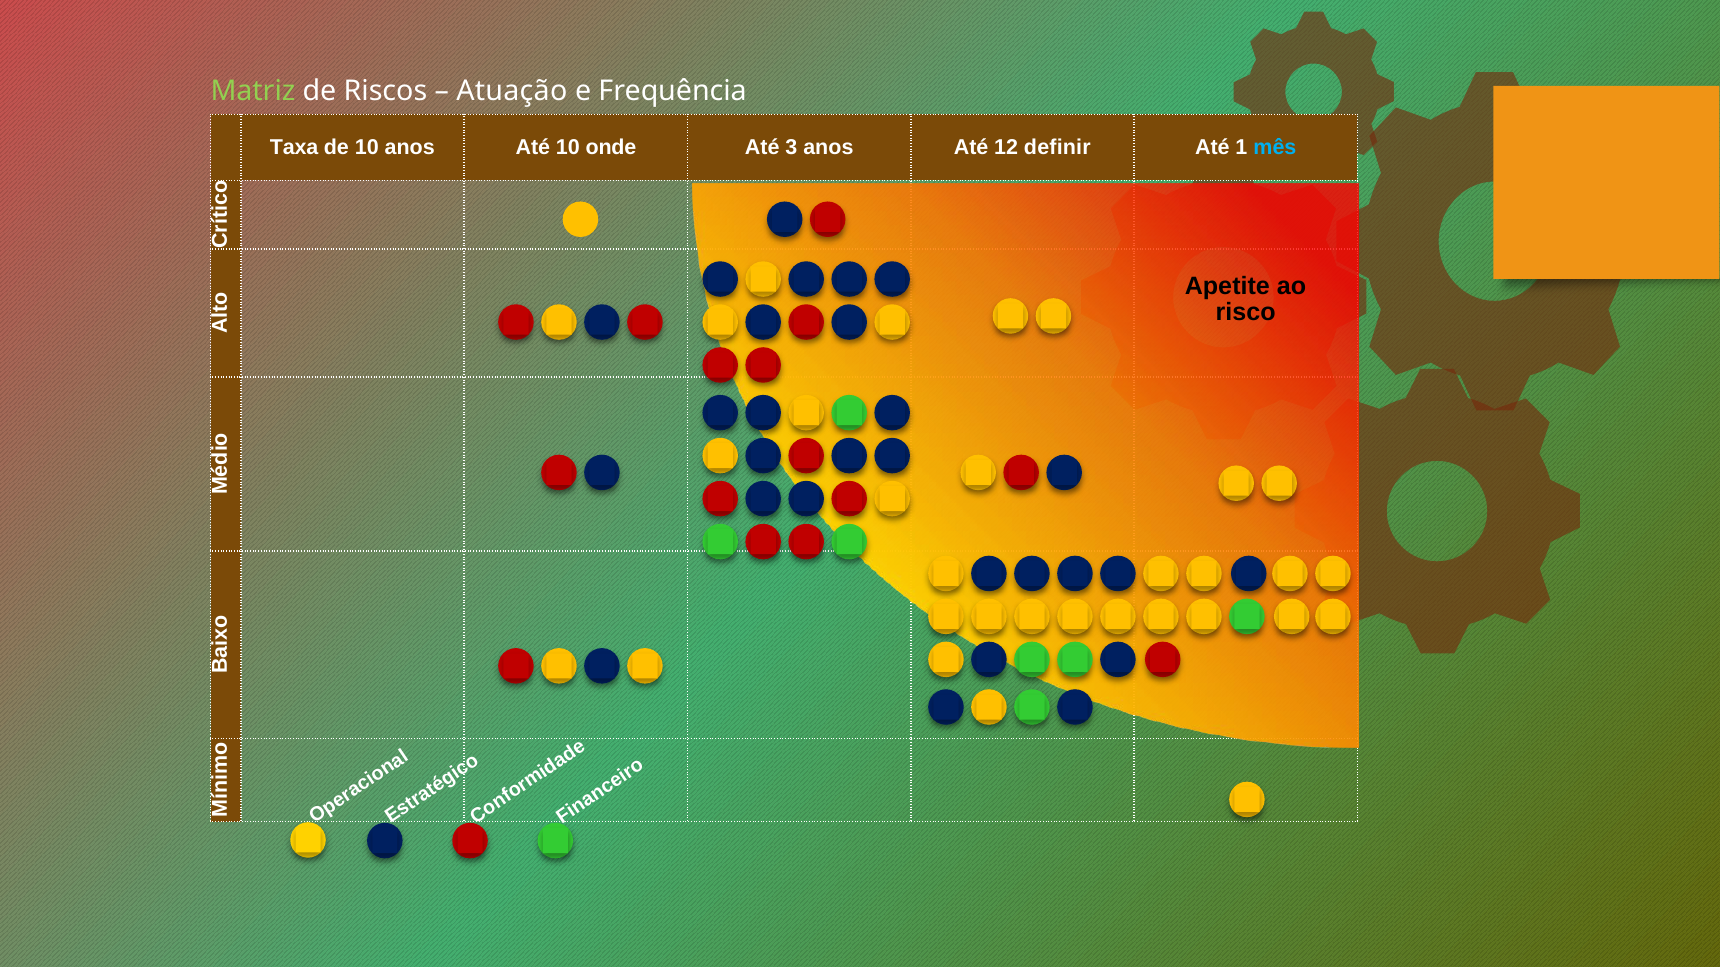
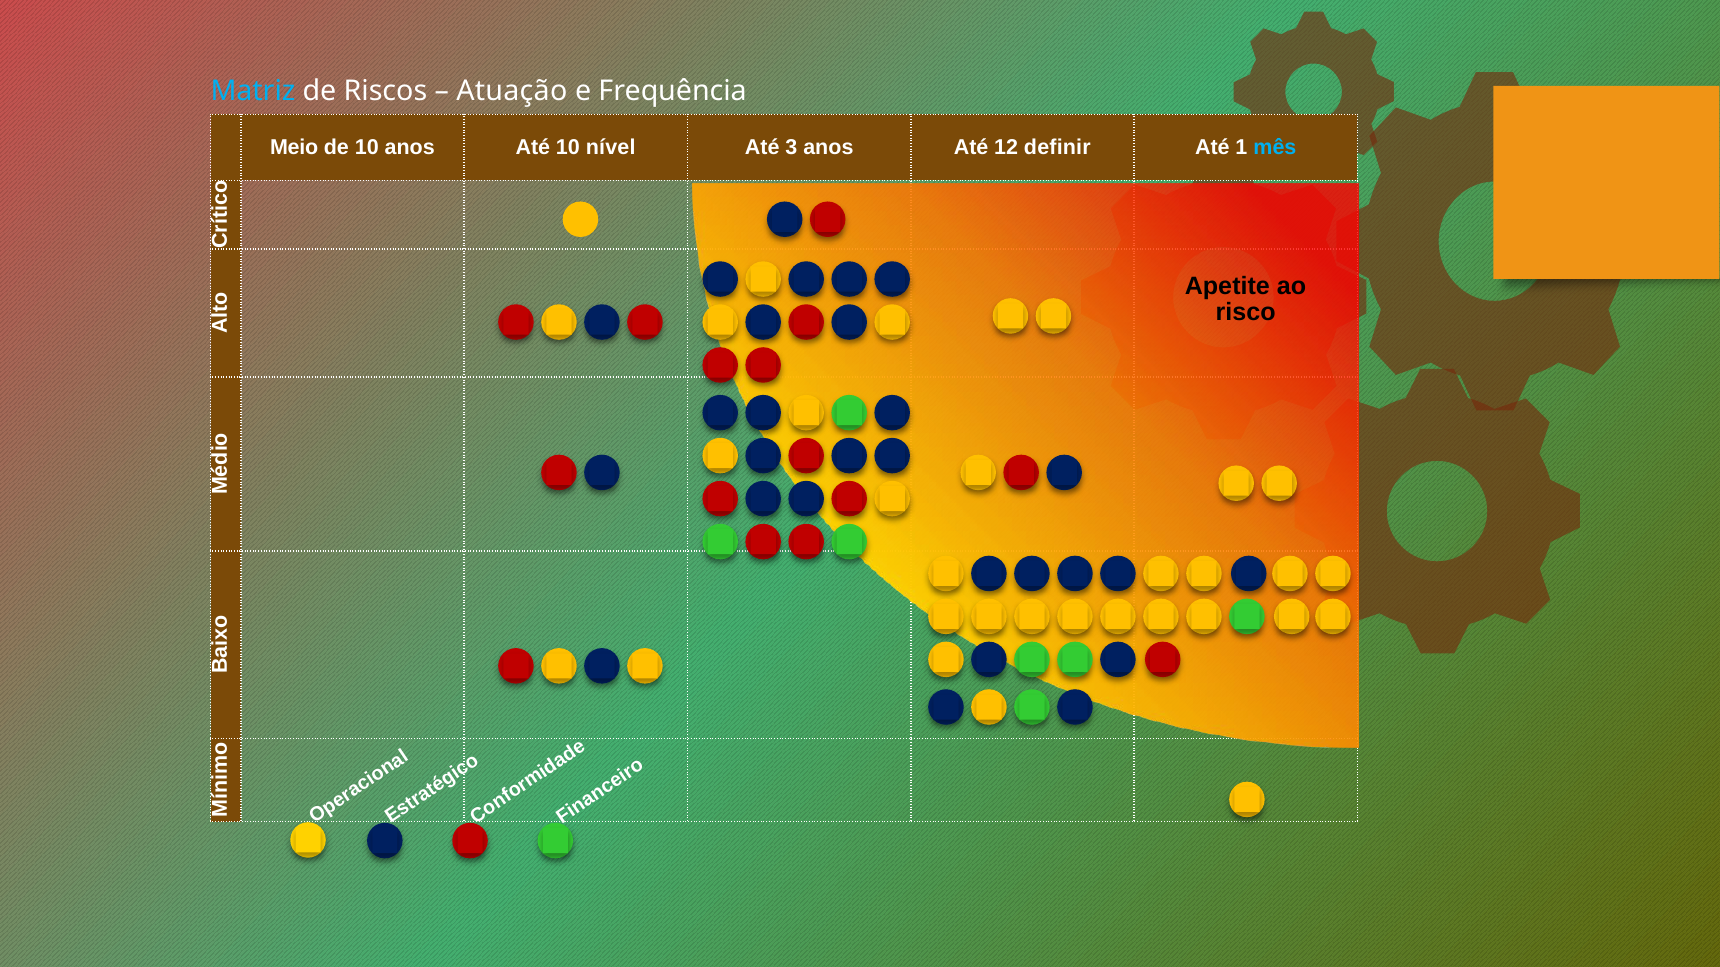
Matriz colour: light green -> light blue (253, 91)
Taxa: Taxa -> Meio (294, 148)
onde: onde -> nível (611, 148)
